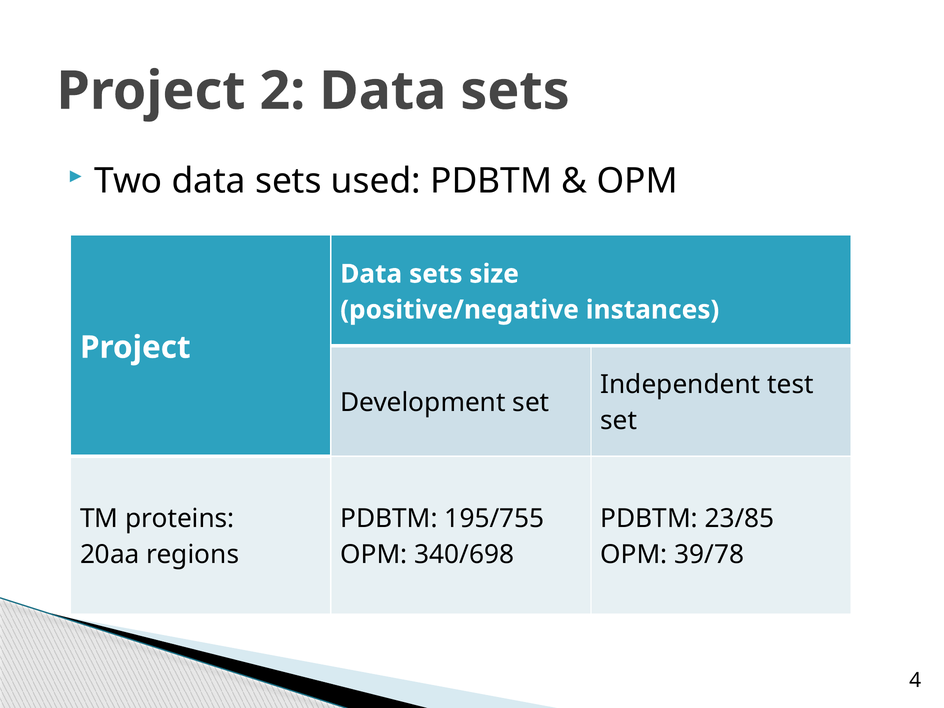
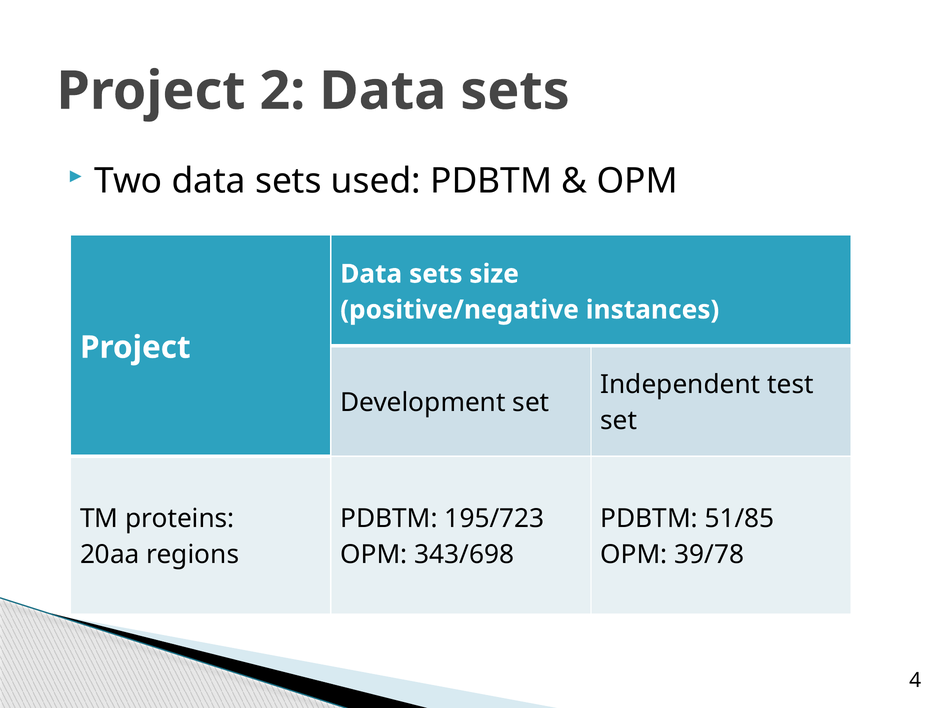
195/755: 195/755 -> 195/723 (494, 519)
23/85: 23/85 -> 51/85 (740, 519)
340/698: 340/698 -> 343/698 (464, 555)
